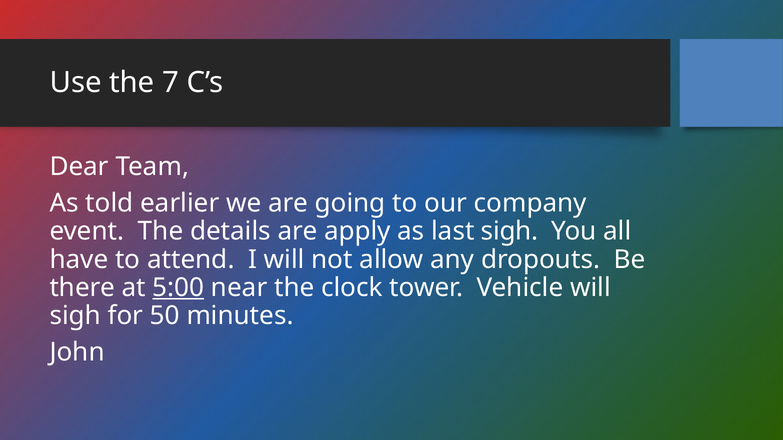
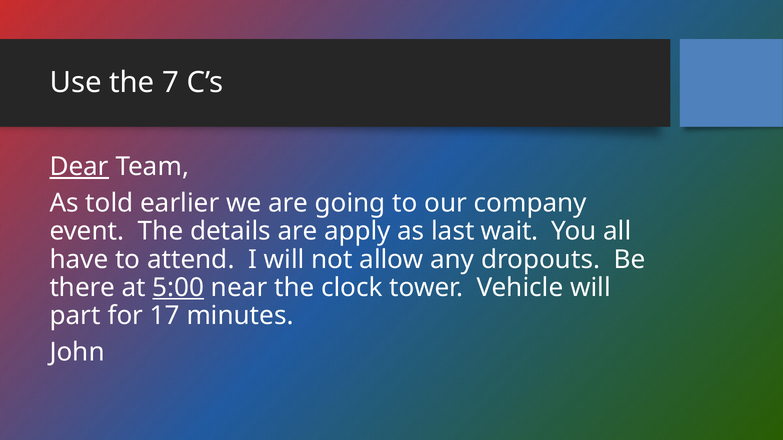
Dear underline: none -> present (79, 167)
last sigh: sigh -> wait (510, 232)
sigh: sigh -> part (75, 316)
50: 50 -> 17 (165, 316)
